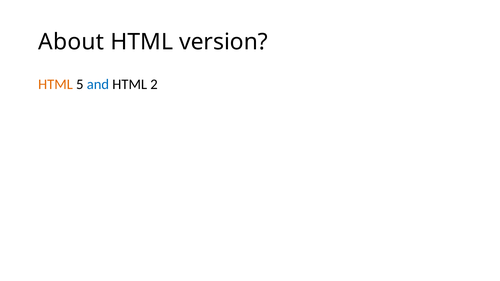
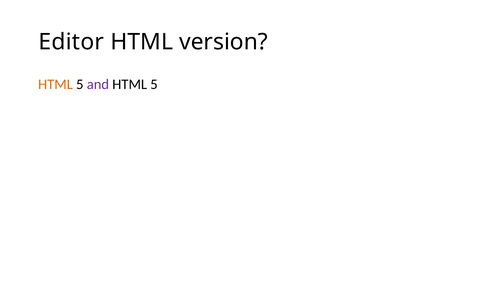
About: About -> Editor (71, 42)
and colour: blue -> purple (98, 85)
2: 2 -> 5 (154, 85)
